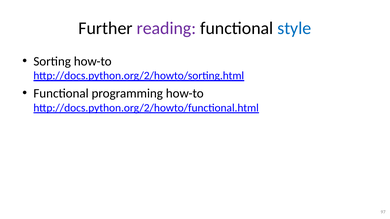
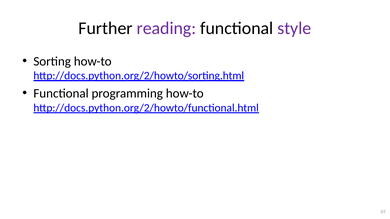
style colour: blue -> purple (294, 28)
